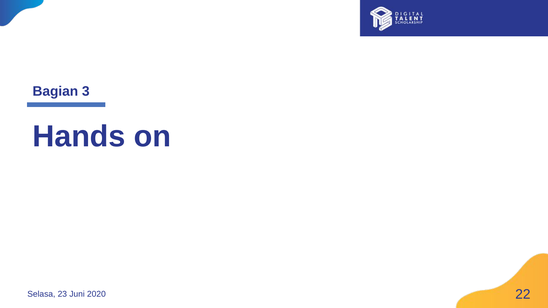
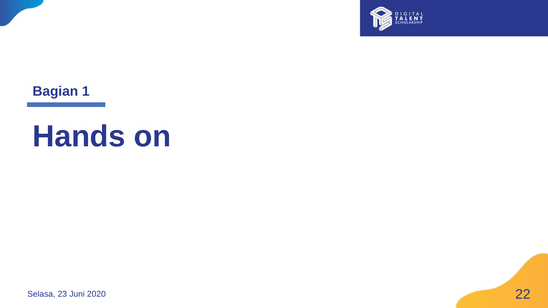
3: 3 -> 1 (86, 91)
